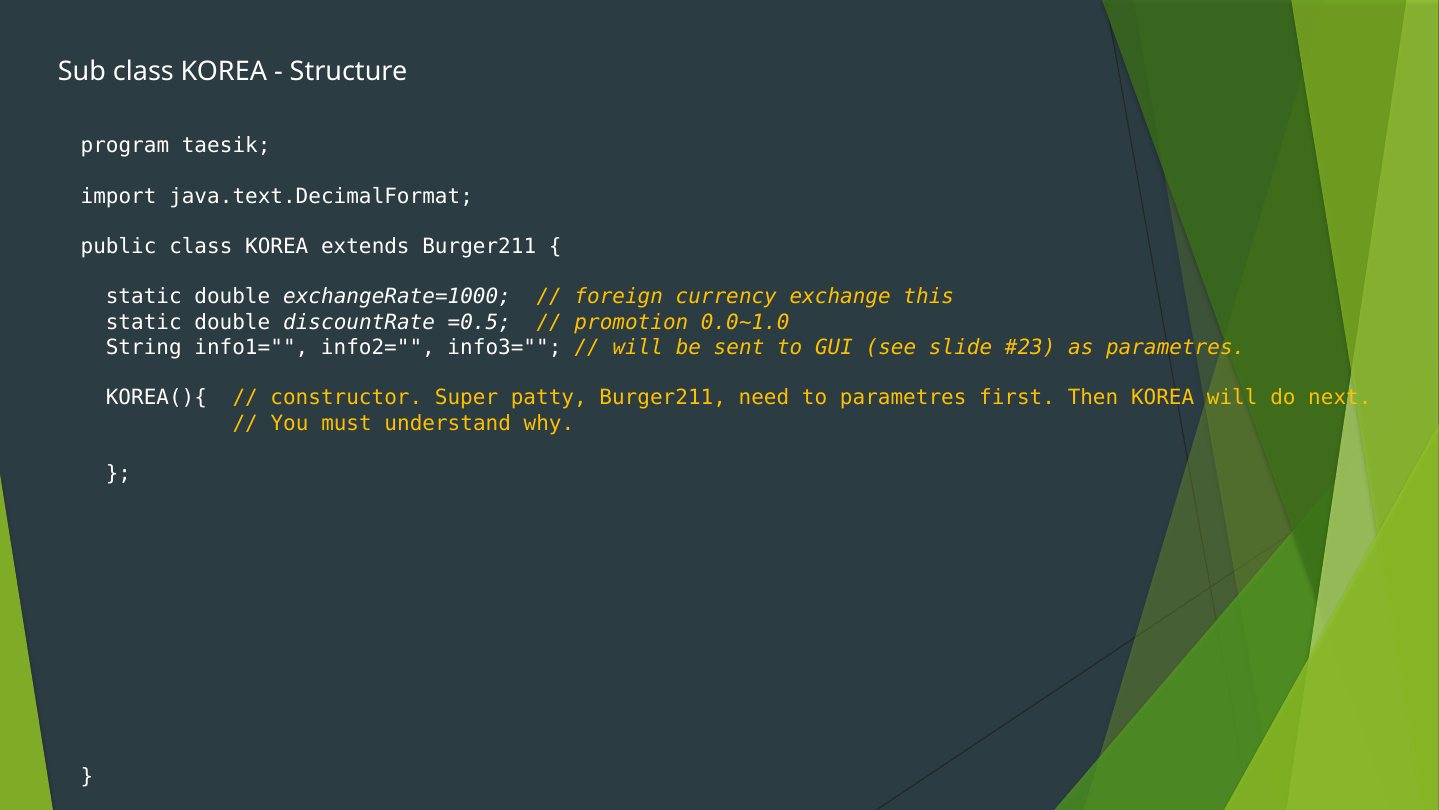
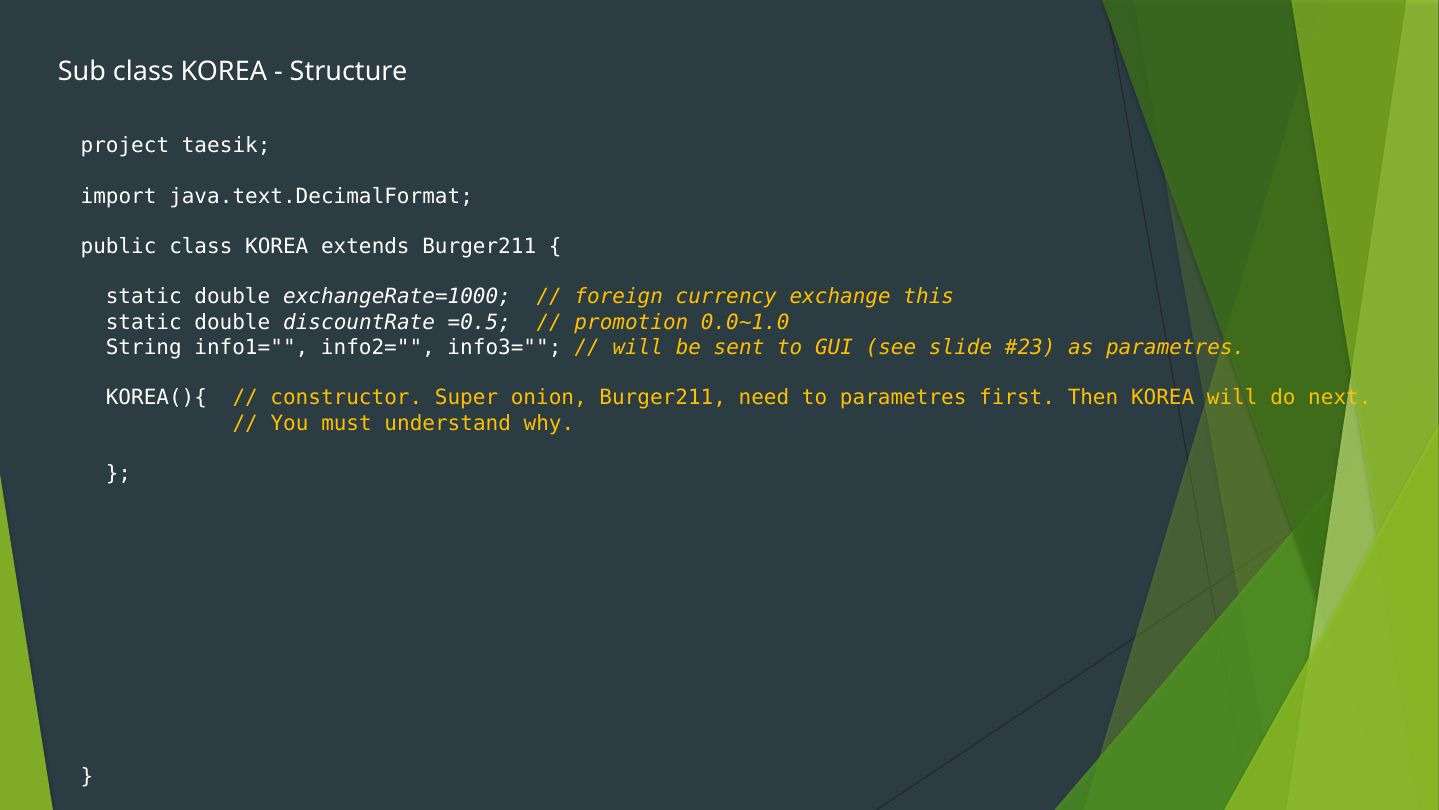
program: program -> project (125, 146)
patty: patty -> onion (549, 398)
